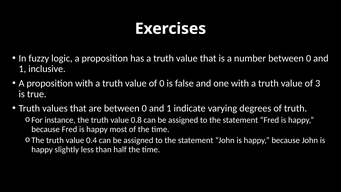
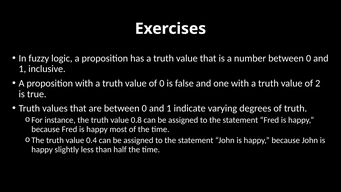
3: 3 -> 2 (318, 83)
